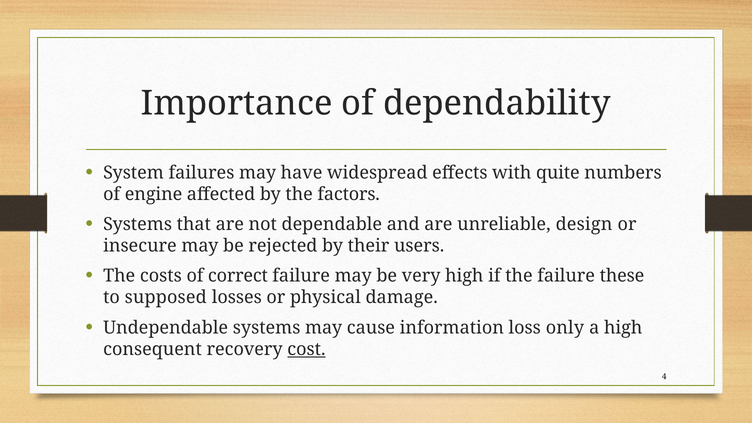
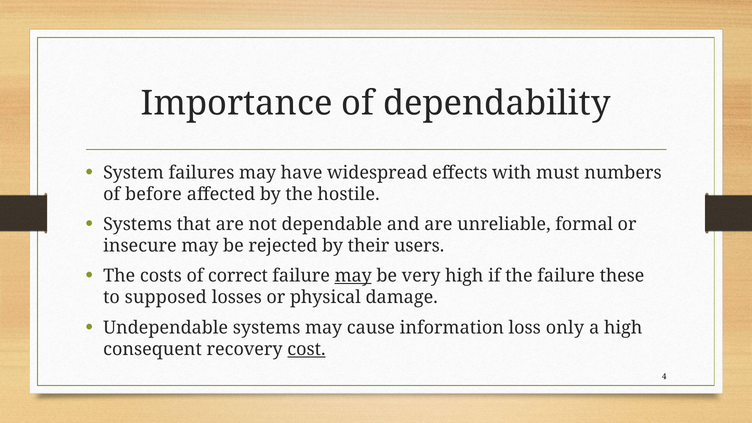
quite: quite -> must (558, 173)
engine: engine -> before (153, 194)
factors: factors -> hostile (349, 194)
design: design -> formal (584, 224)
may underline: none -> present (353, 276)
